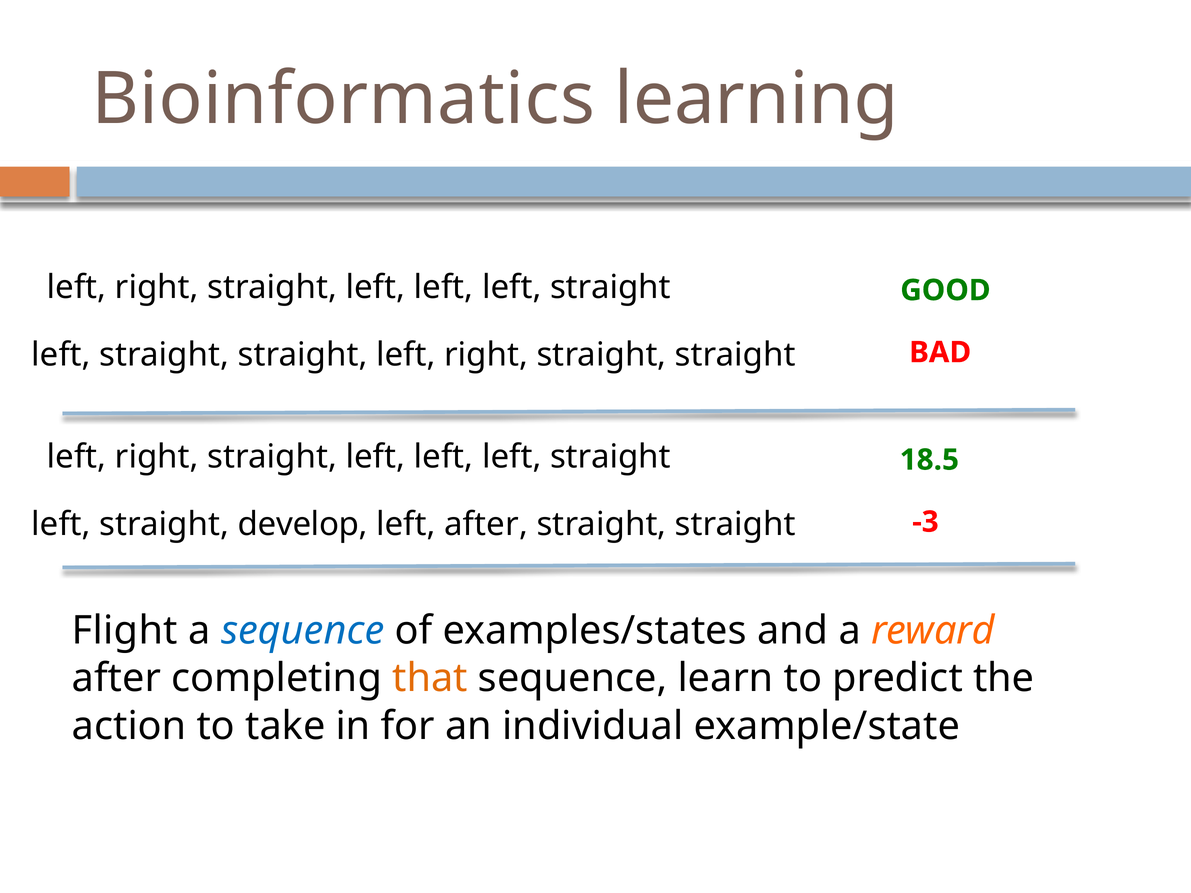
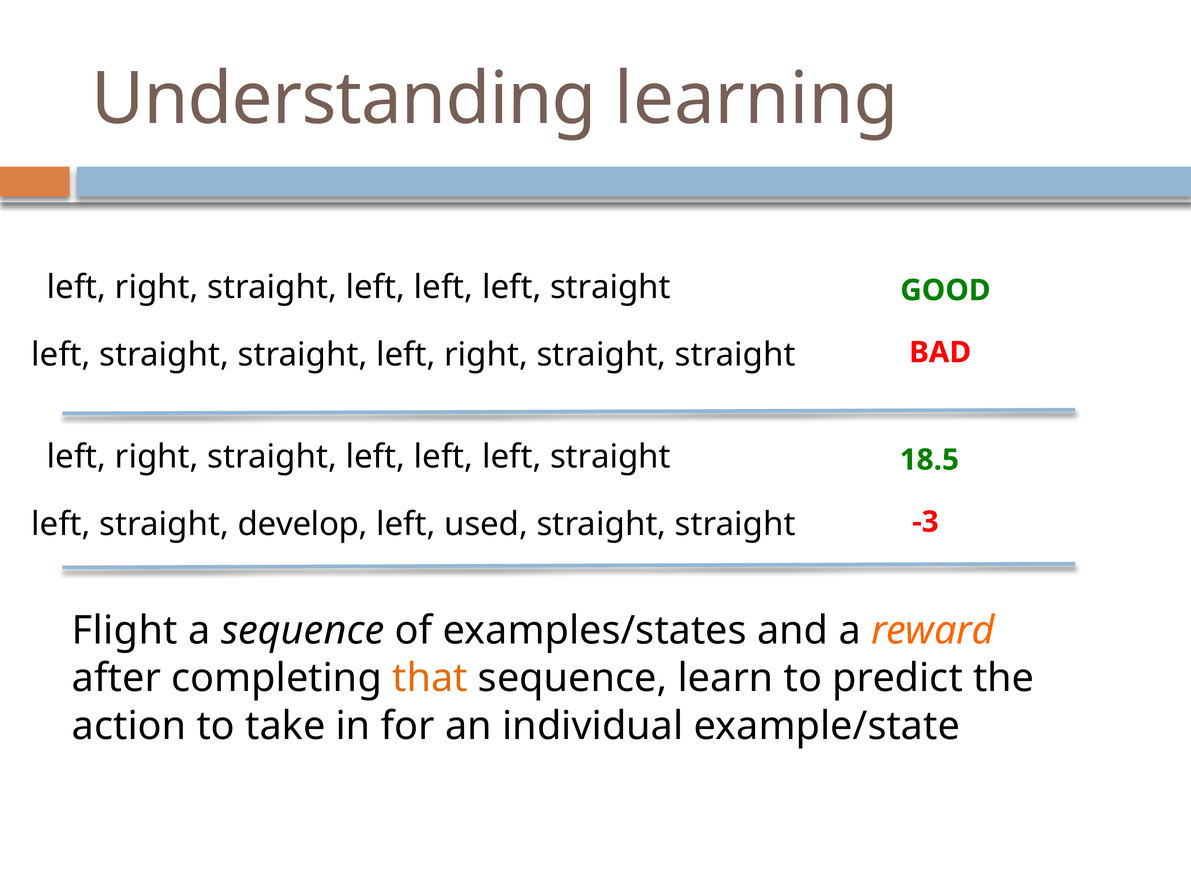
Bioinformatics: Bioinformatics -> Understanding (344, 99)
left after: after -> used (486, 525)
sequence colour: blue -> black (303, 631)
